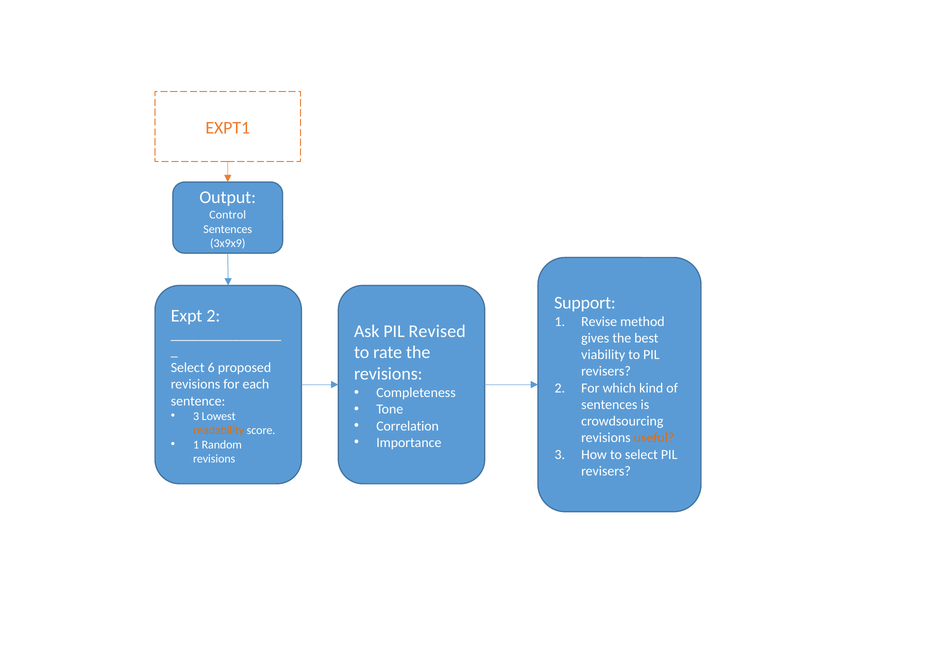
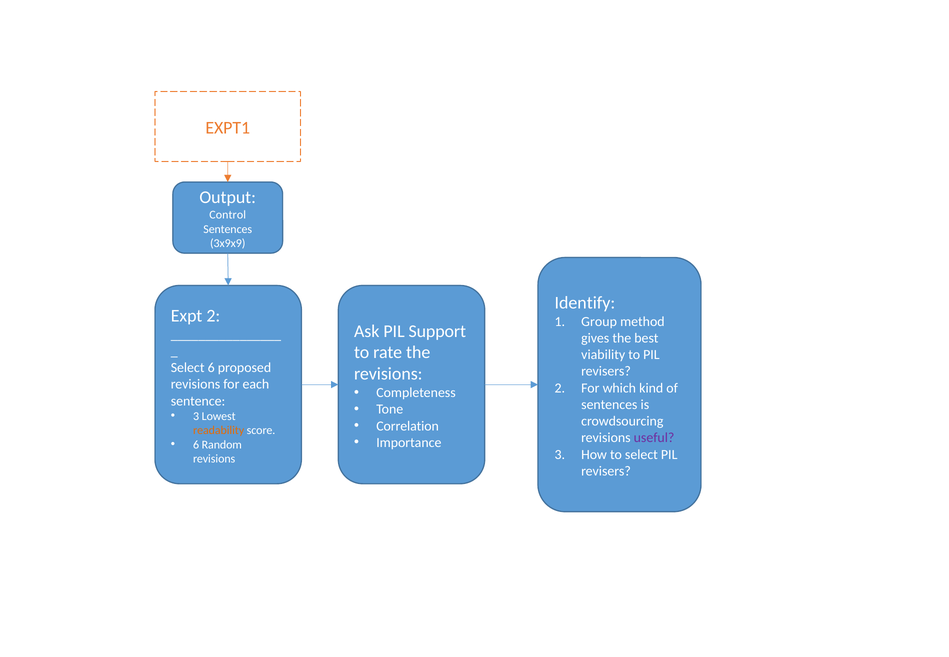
Support: Support -> Identify (585, 303)
Revise: Revise -> Group (599, 321)
Revised: Revised -> Support (437, 331)
useful colour: orange -> purple (654, 438)
1: 1 -> 6 (196, 445)
